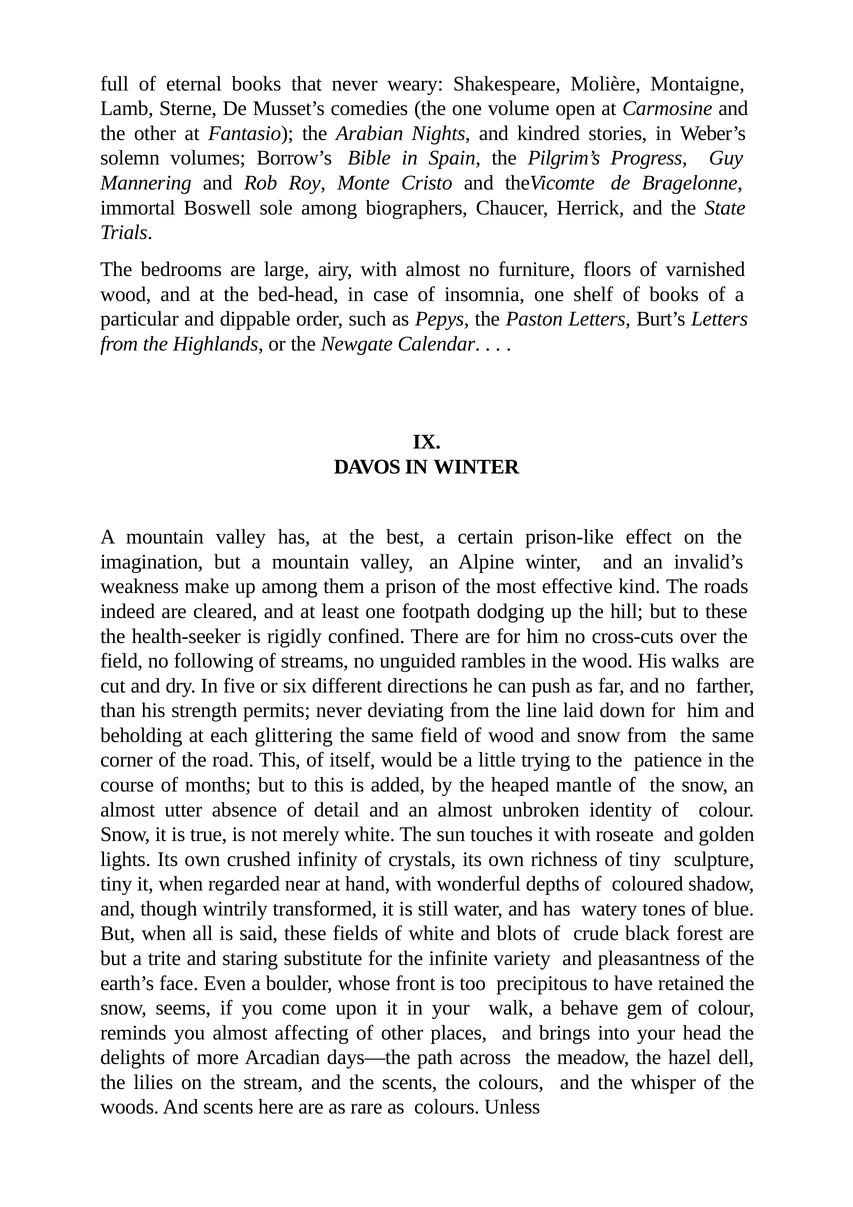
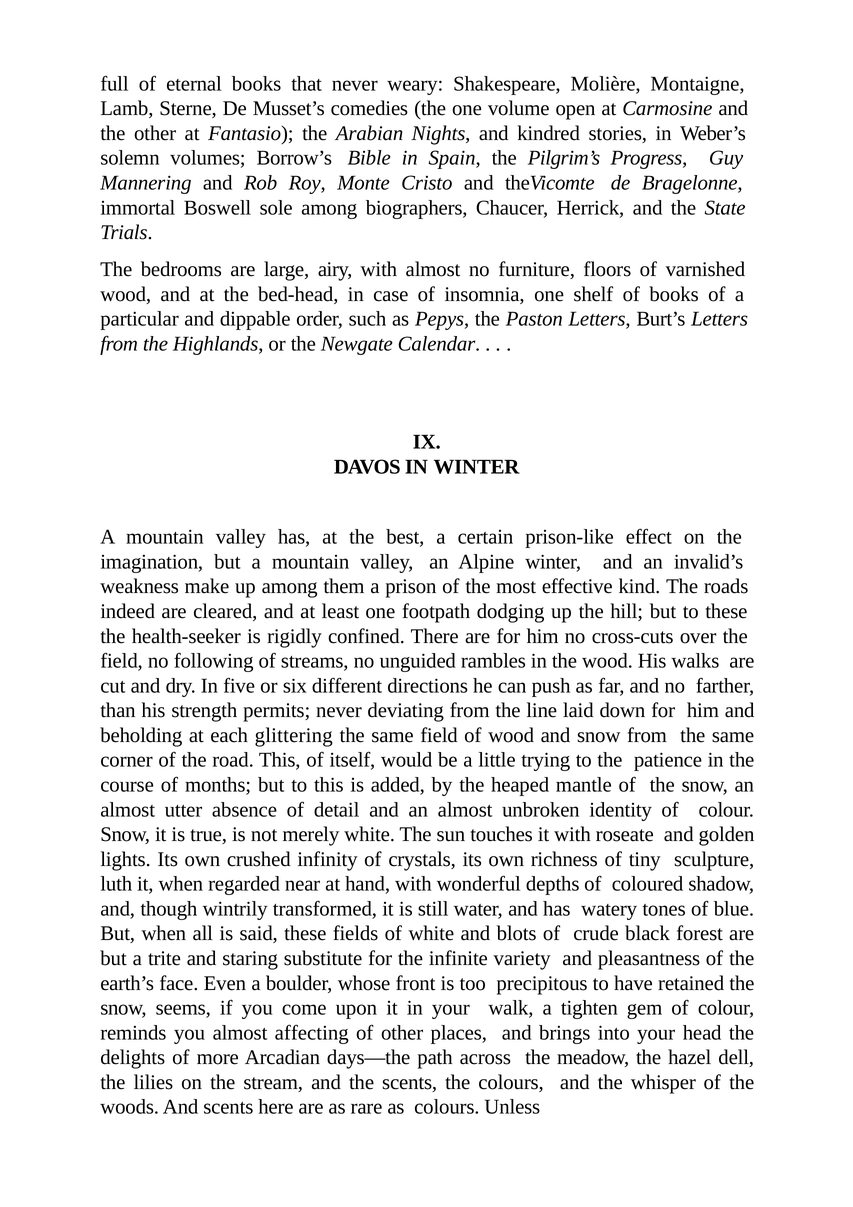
tiny: tiny -> luth (116, 884)
behave: behave -> tighten (589, 1008)
